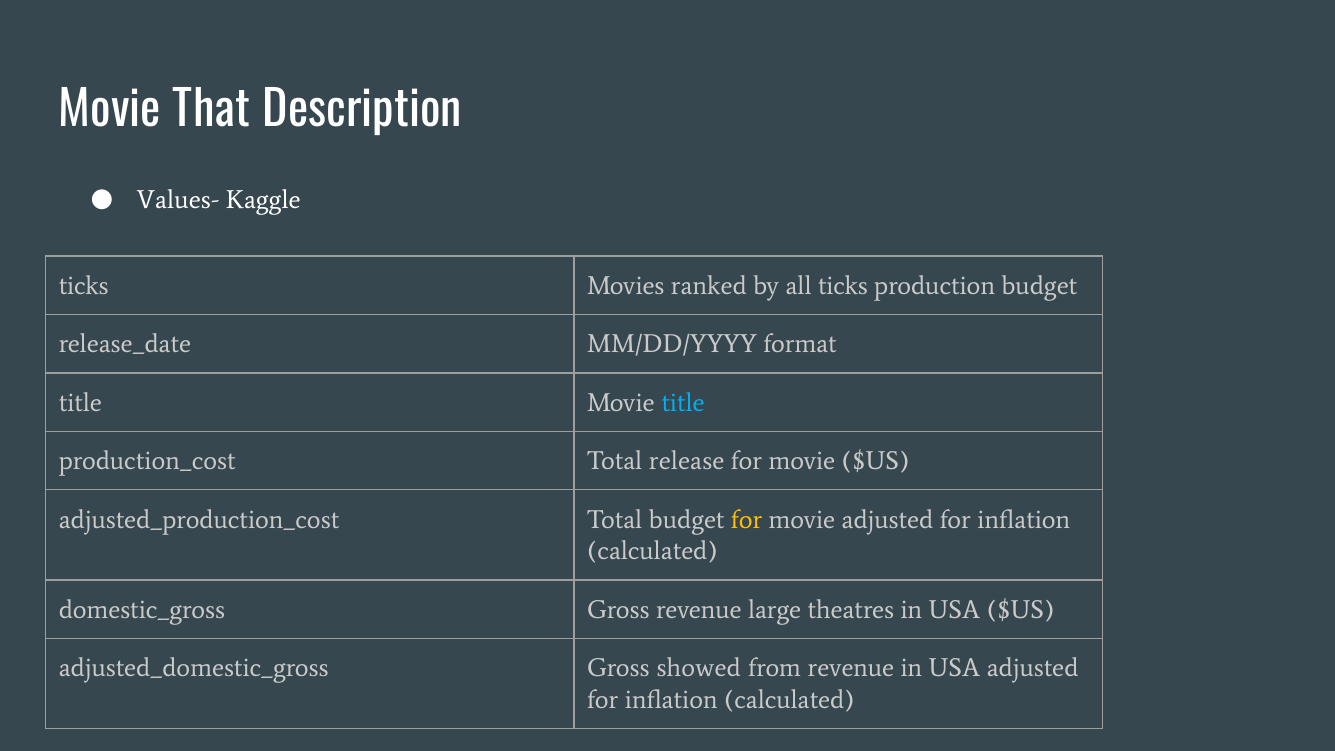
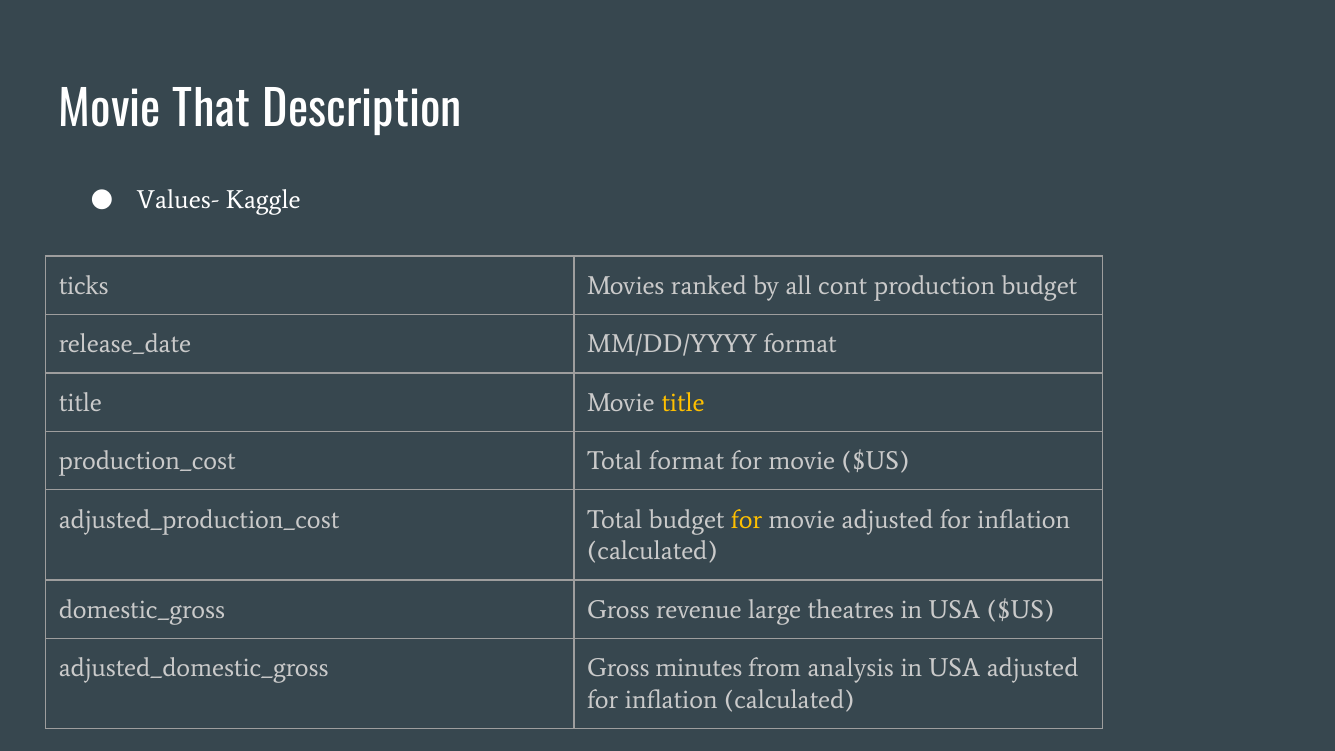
all ticks: ticks -> cont (843, 286)
title colour: light blue -> yellow (683, 403)
Total release: release -> format (687, 461)
showed: showed -> minutes (699, 668)
from revenue: revenue -> analysis (851, 668)
